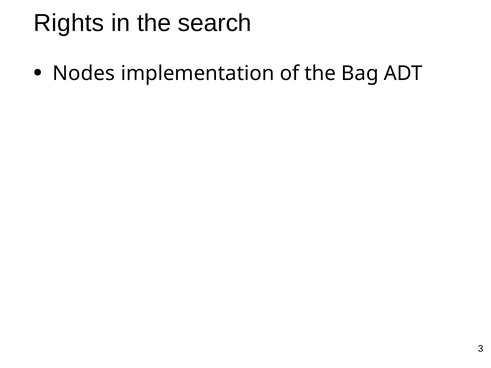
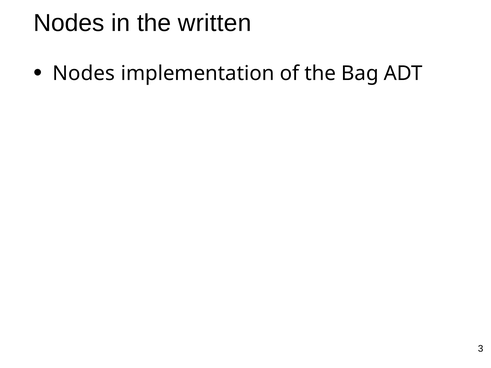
Rights: Rights -> Nodes (69, 23)
search: search -> written (215, 23)
